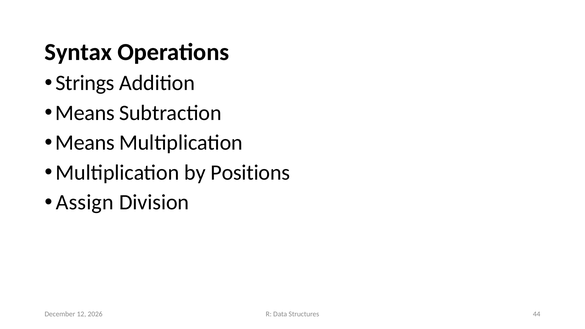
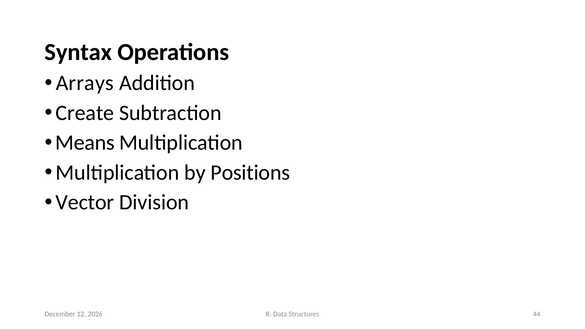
Strings: Strings -> Arrays (85, 83)
Means: Means -> Create (85, 113)
Assign: Assign -> Vector (85, 202)
